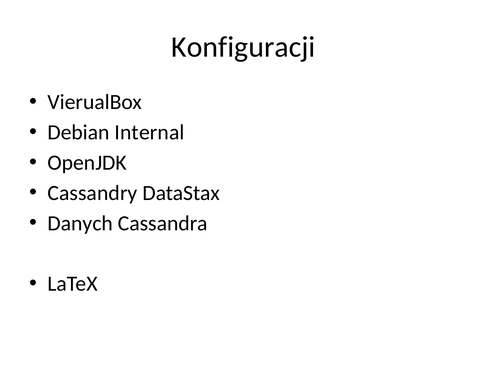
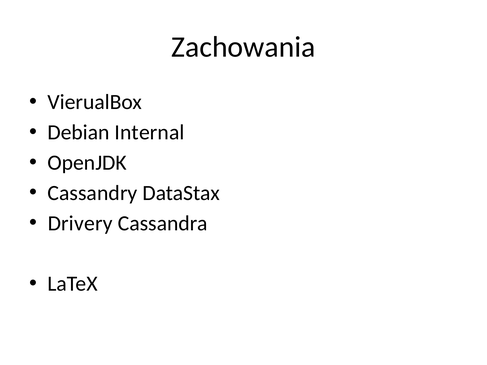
Konfiguracji: Konfiguracji -> Zachowania (243, 47)
Danych: Danych -> Drivery (80, 223)
